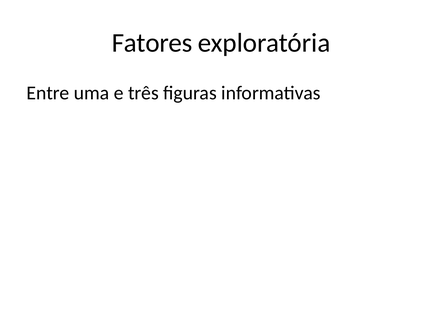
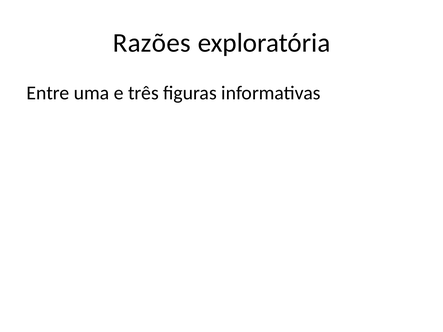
Fatores: Fatores -> Razões (152, 43)
